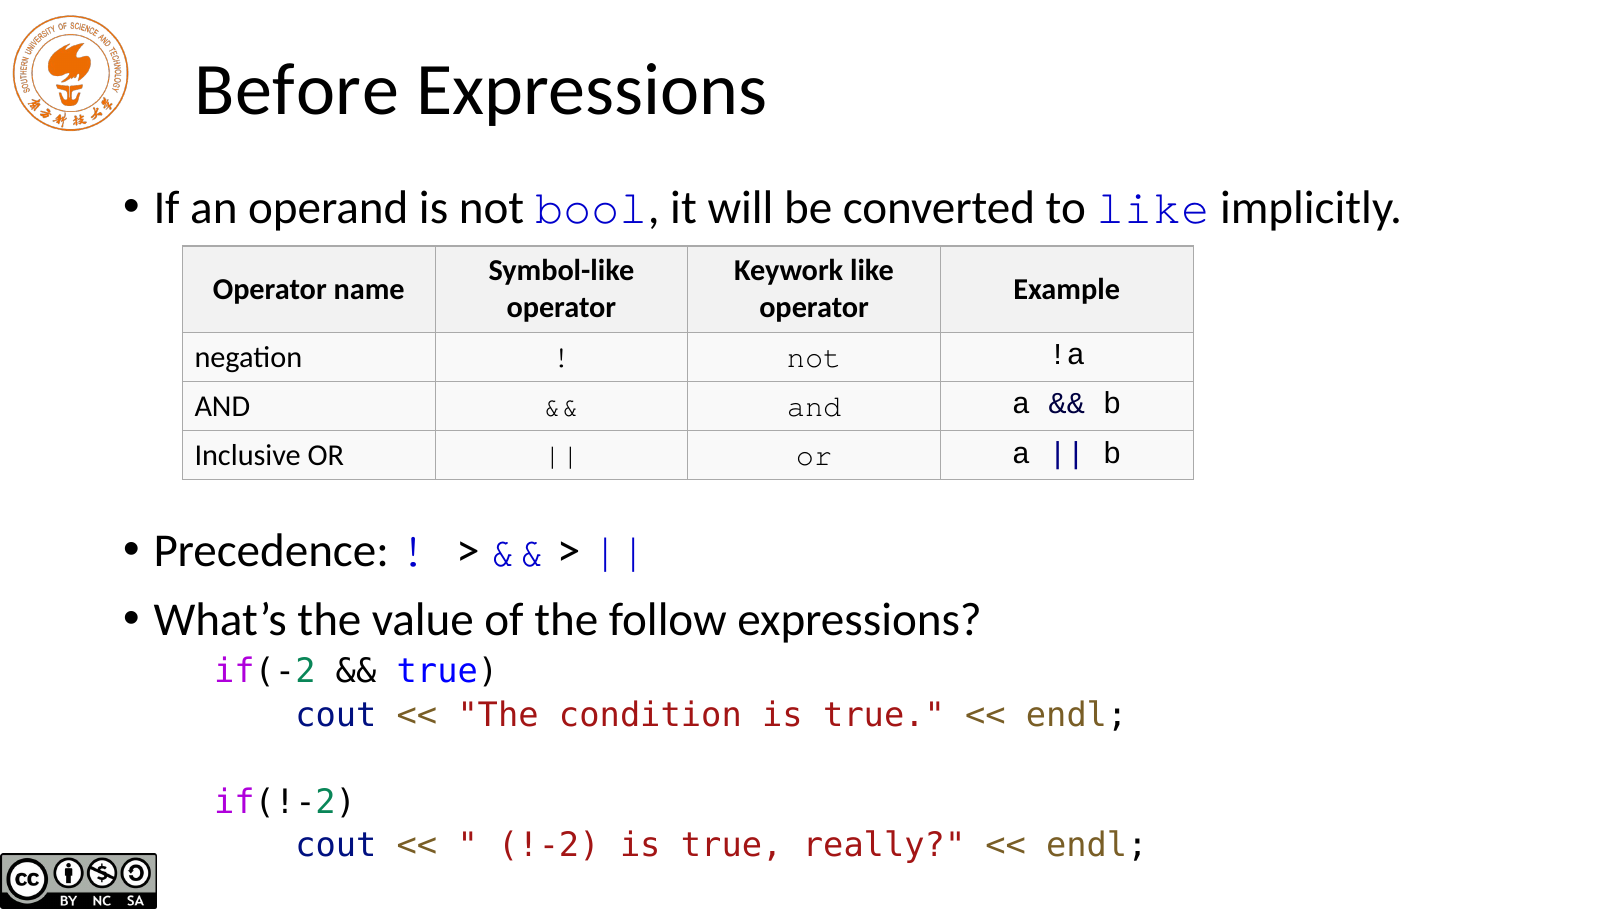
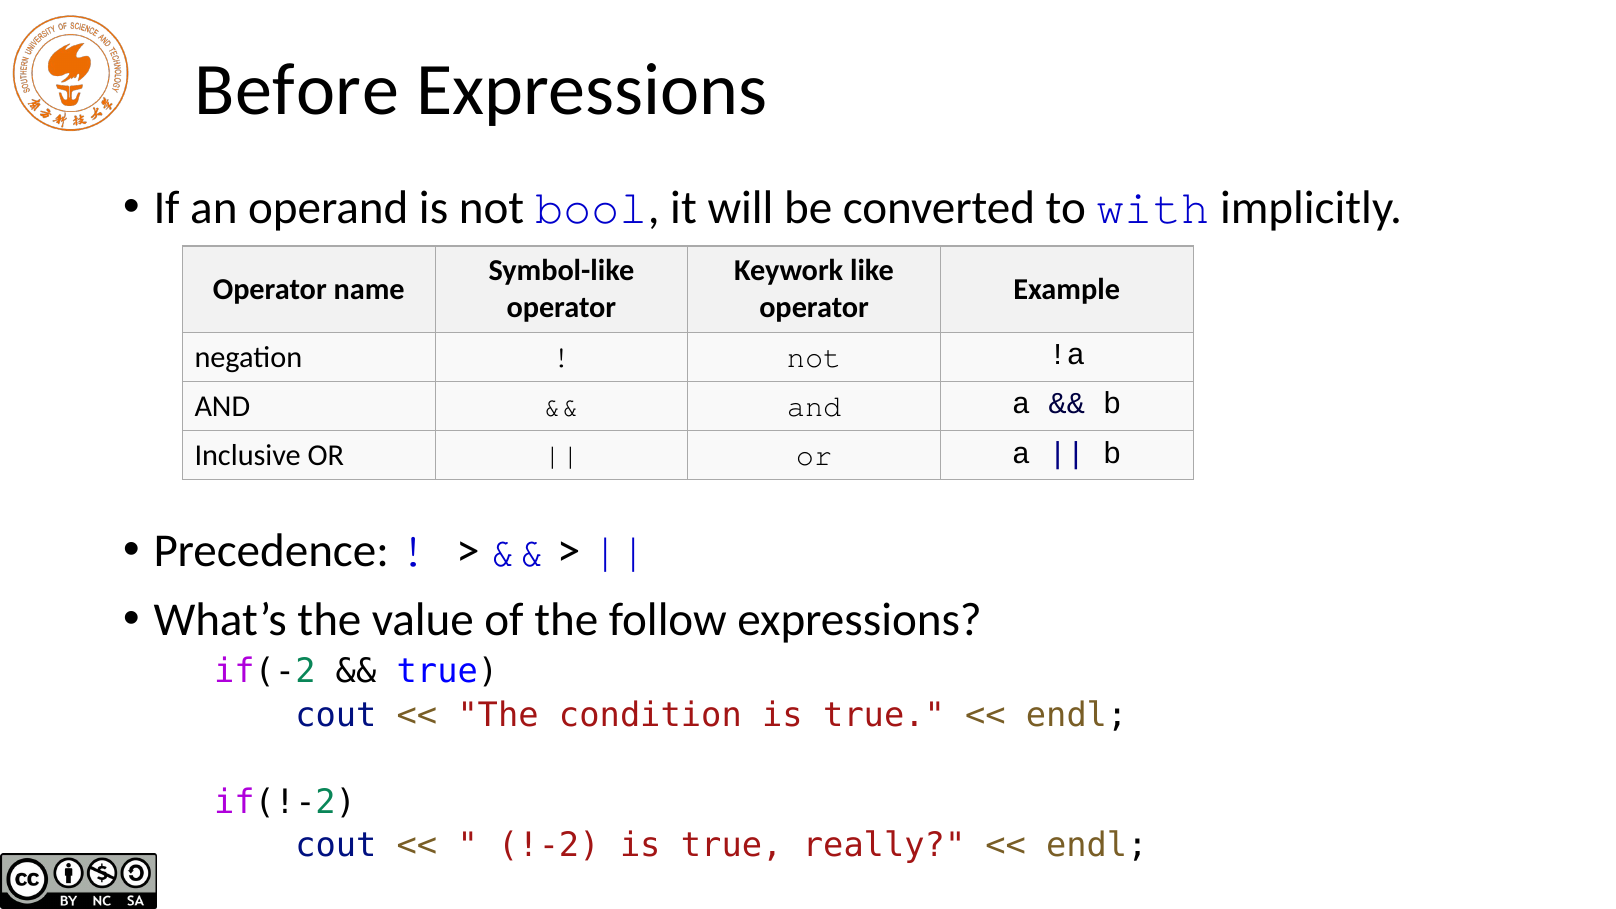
to like: like -> with (1153, 208)
